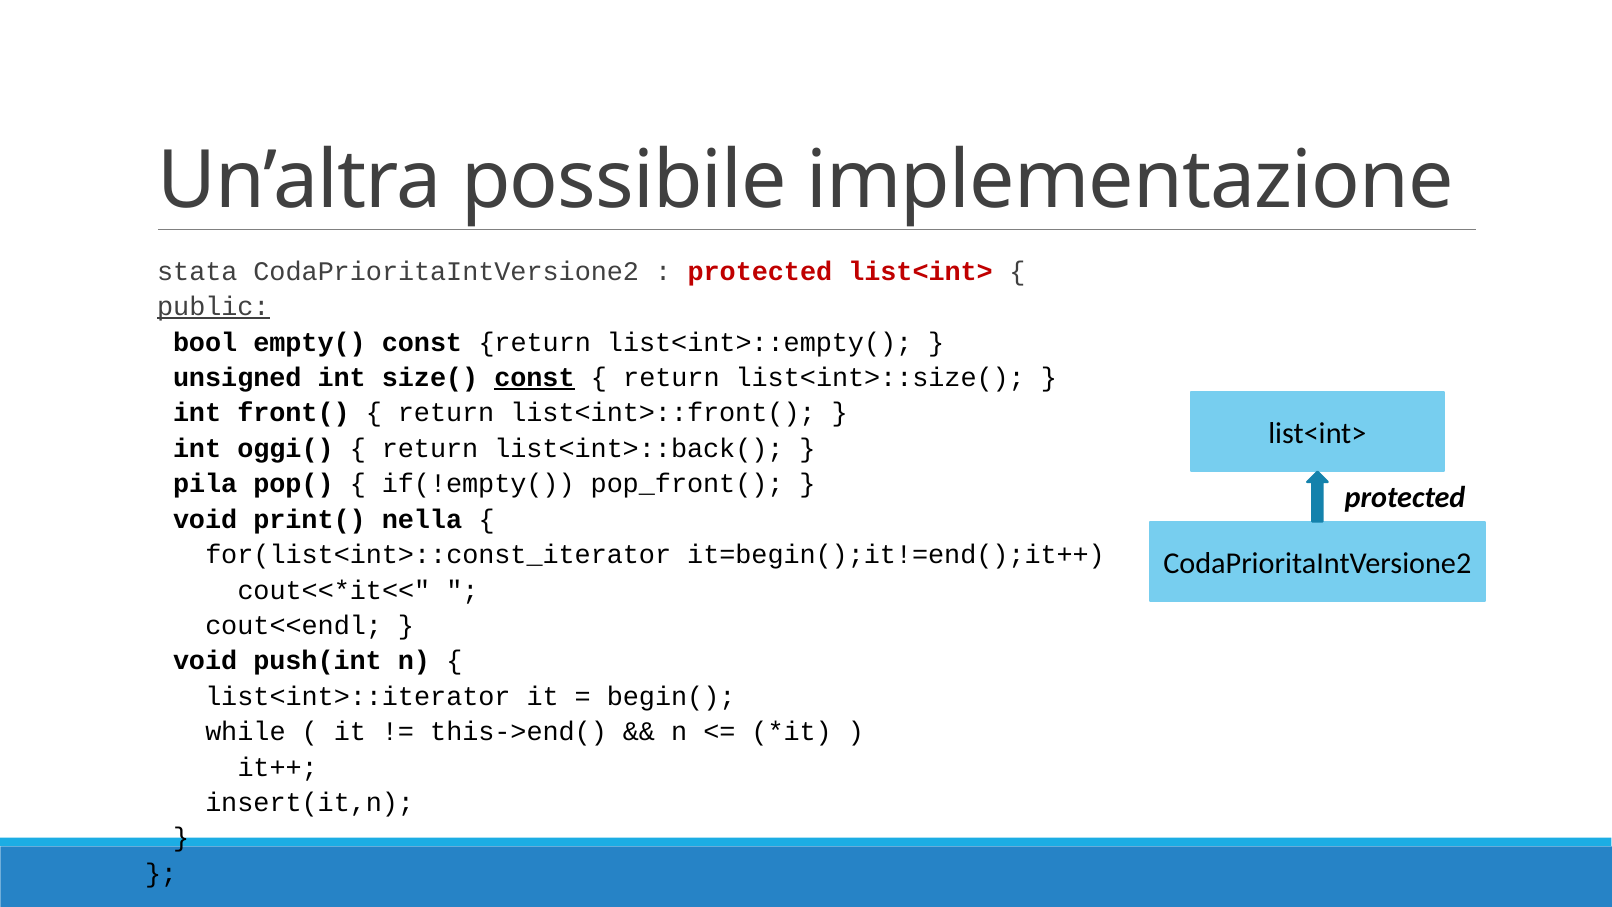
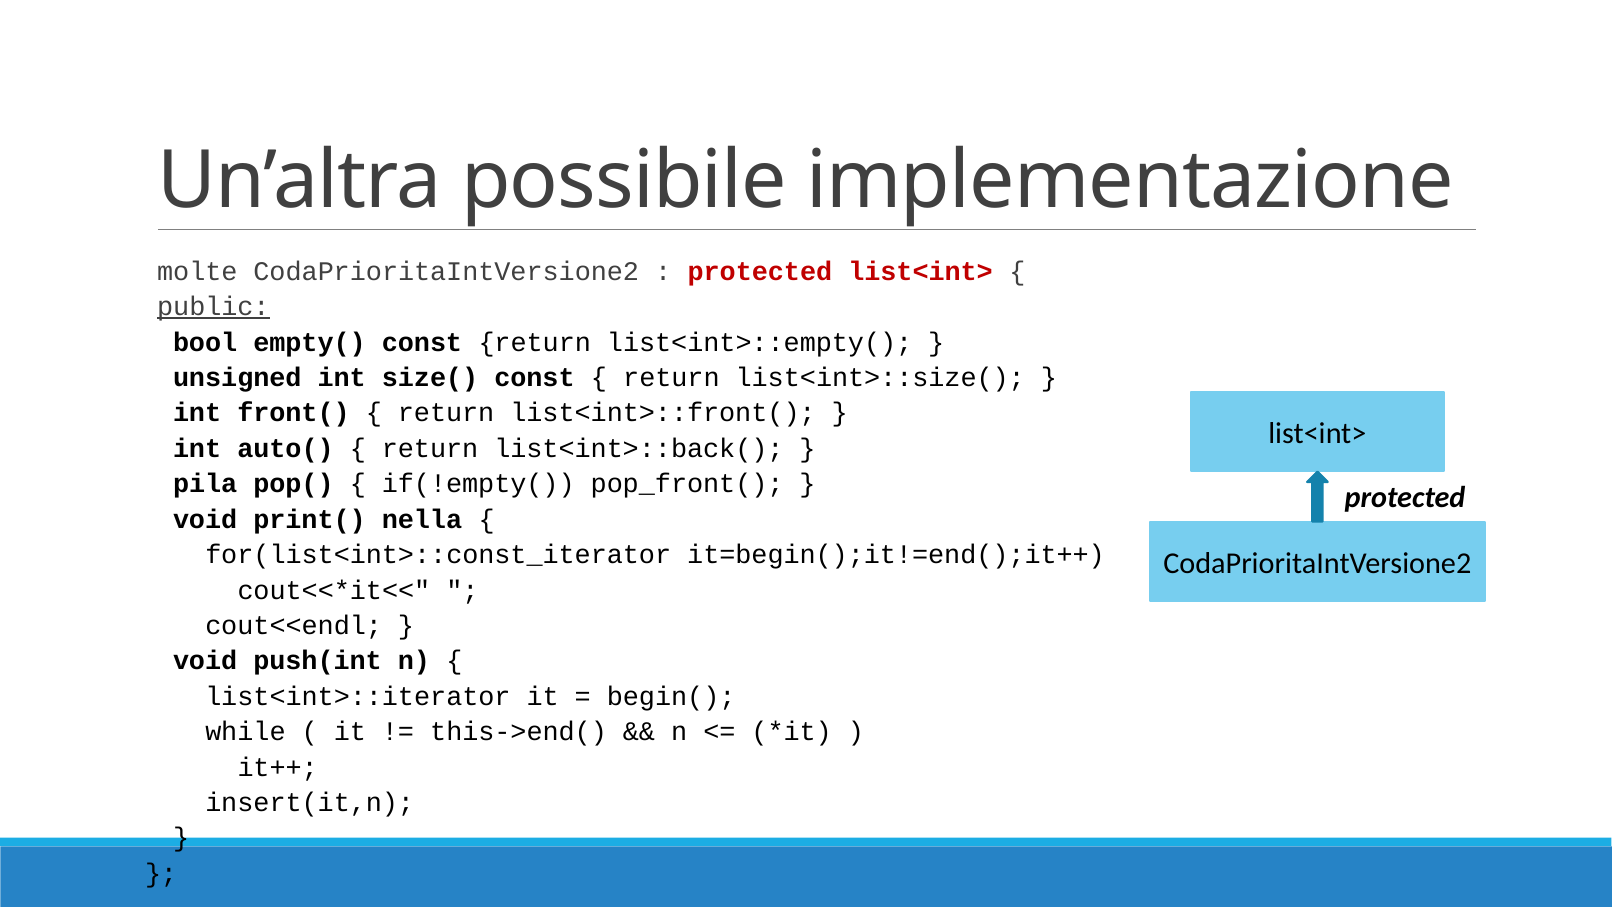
stata: stata -> molte (197, 271)
const underline: present -> none (534, 377)
oggi(: oggi( -> auto( (285, 448)
